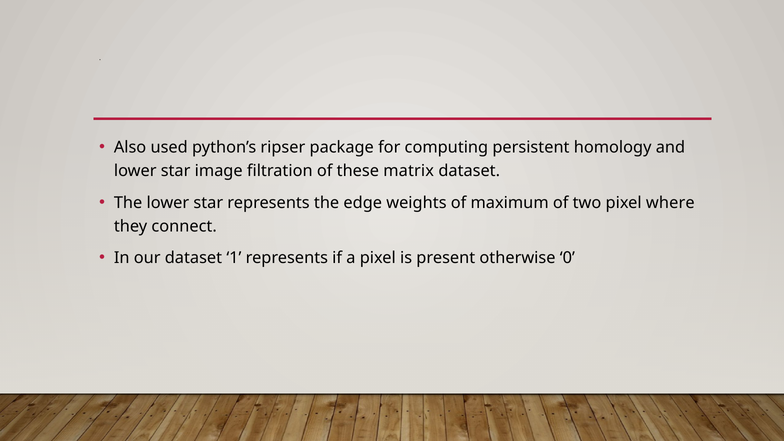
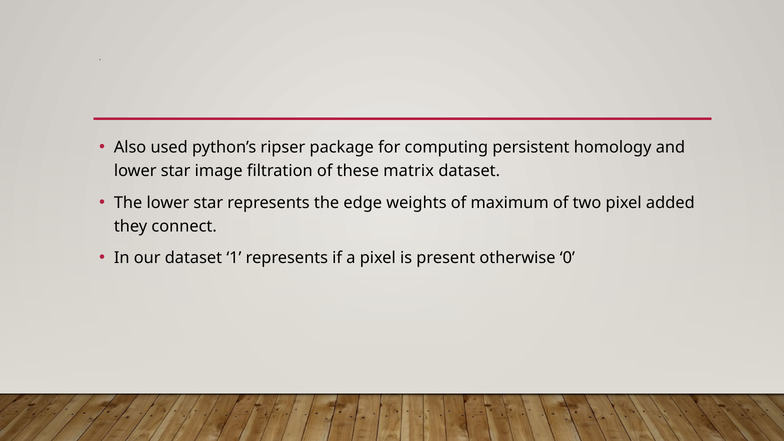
where: where -> added (670, 203)
